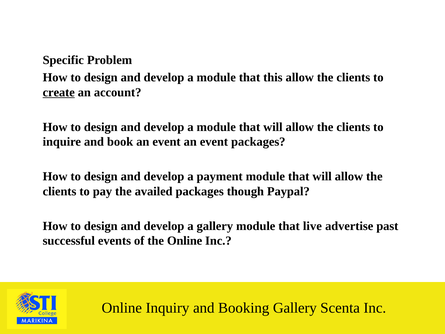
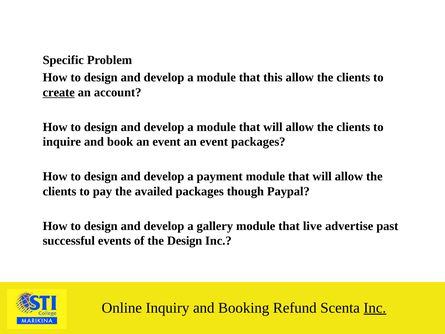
the Online: Online -> Design (185, 241)
Booking Gallery: Gallery -> Refund (295, 308)
Inc underline: none -> present (375, 308)
